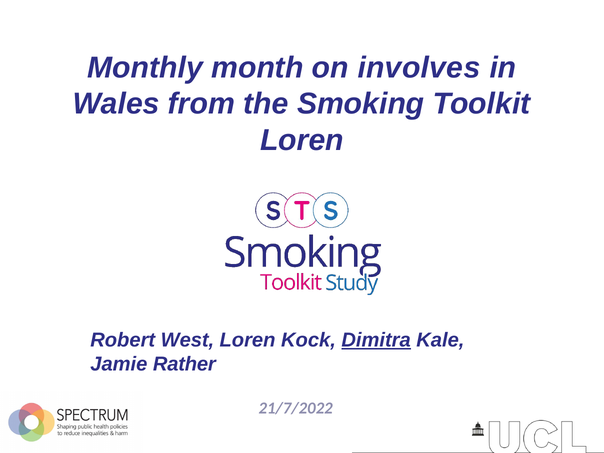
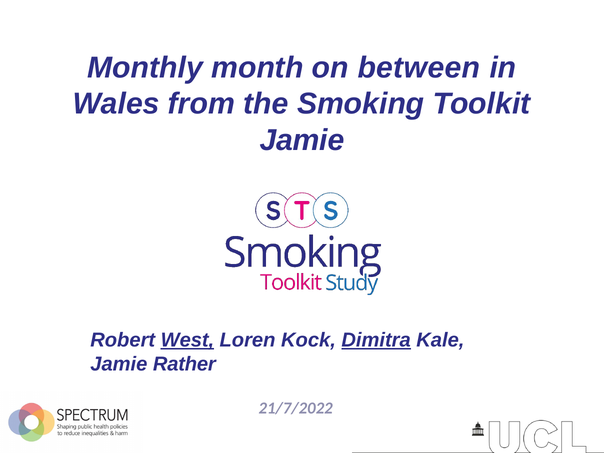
involves: involves -> between (419, 68)
Loren: Loren -> Jamie (302, 140)
West underline: none -> present (187, 340)
